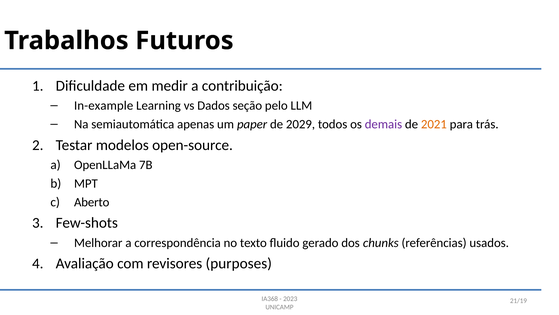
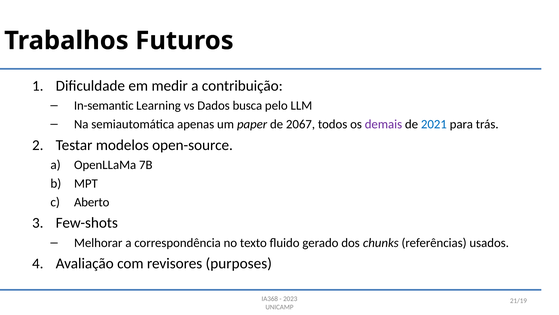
In-example: In-example -> In-semantic (104, 105)
seção: seção -> busca (247, 105)
2029: 2029 -> 2067 (301, 124)
2021 colour: orange -> blue (434, 124)
